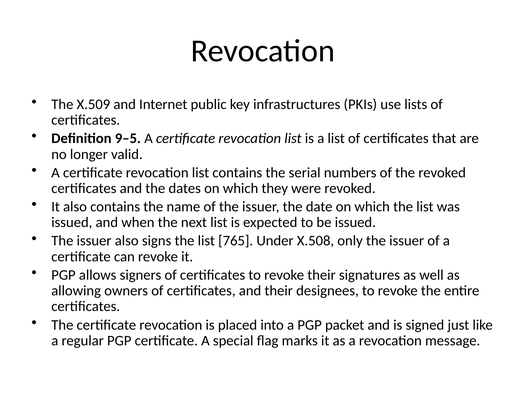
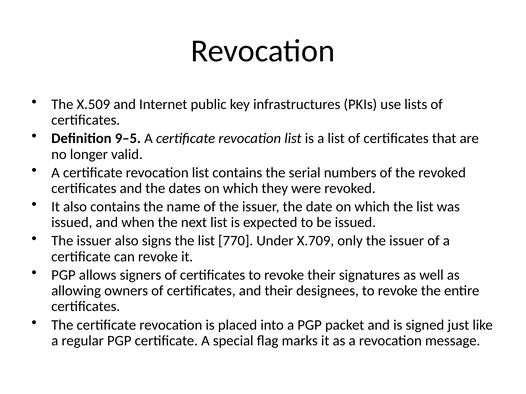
765: 765 -> 770 (236, 241)
X.508: X.508 -> X.709 (315, 241)
